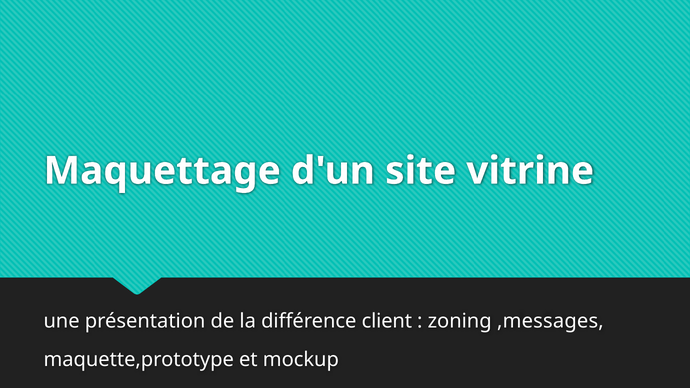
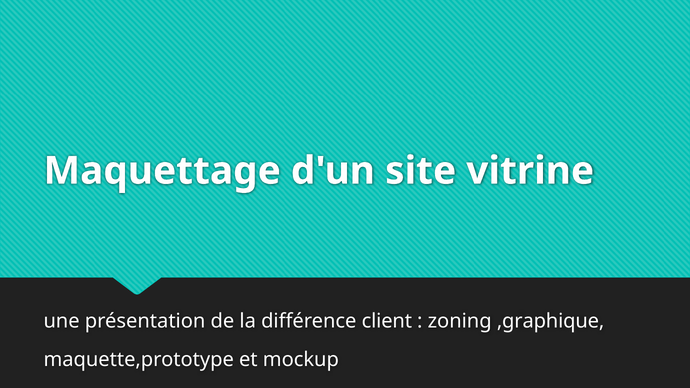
,messages: ,messages -> ,graphique (551, 321)
